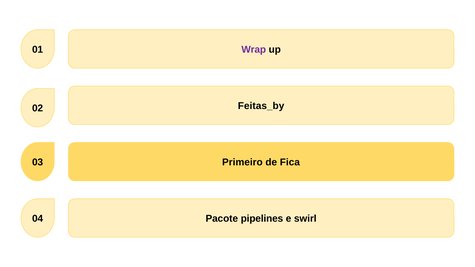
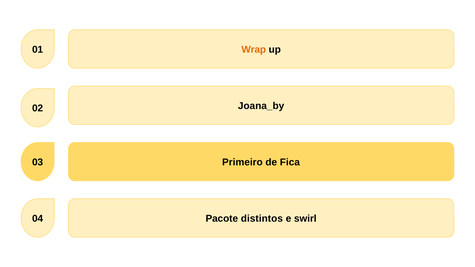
Wrap colour: purple -> orange (254, 50)
Feitas_by: Feitas_by -> Joana_by (261, 106)
pipelines: pipelines -> distintos (262, 219)
